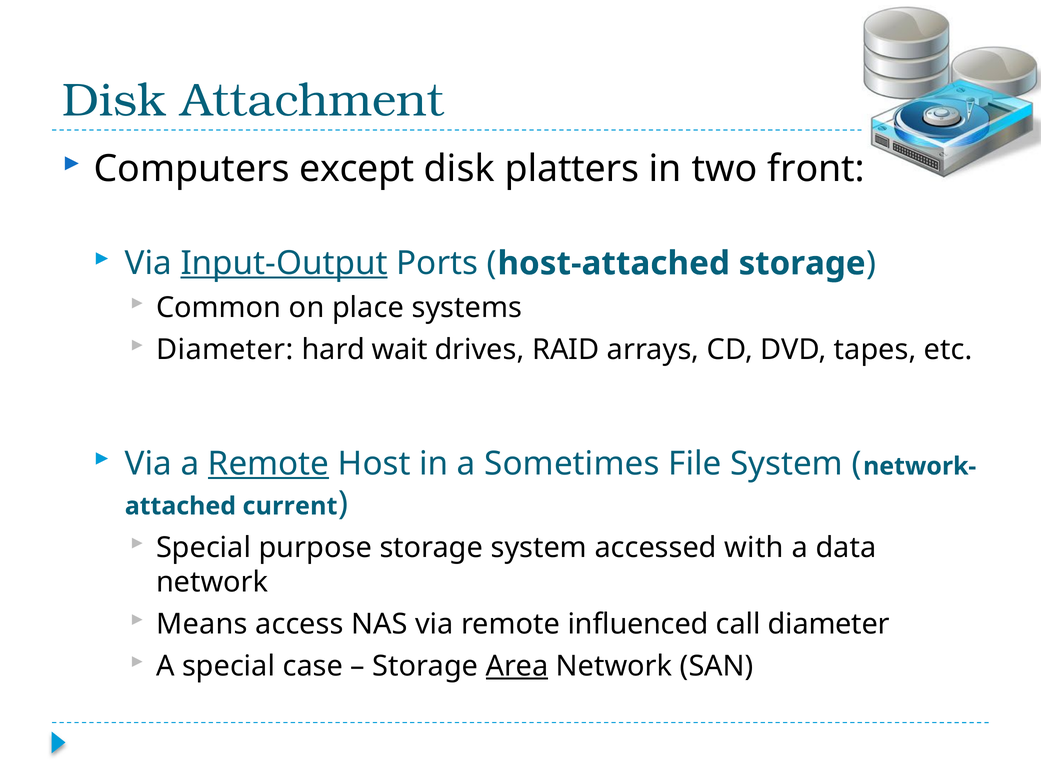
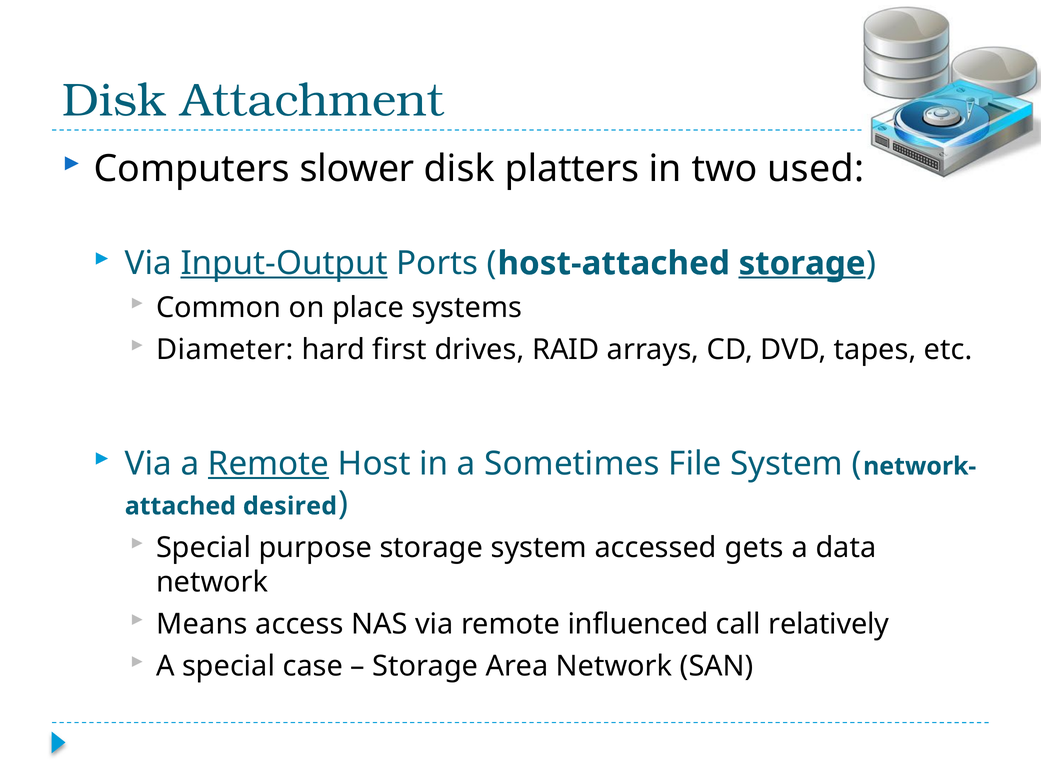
except: except -> slower (357, 169)
front: front -> used (816, 169)
storage underline: none -> present (802, 264)
wait: wait -> first (400, 350)
current: current -> desired (290, 507)
with: with -> gets (754, 548)
call diameter: diameter -> relatively (829, 625)
Area underline: present -> none (517, 667)
